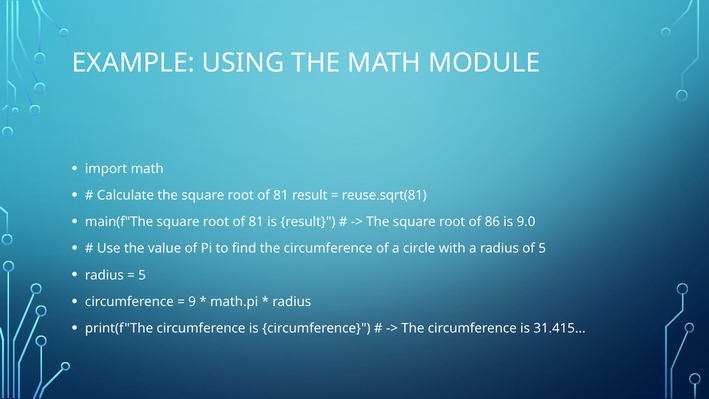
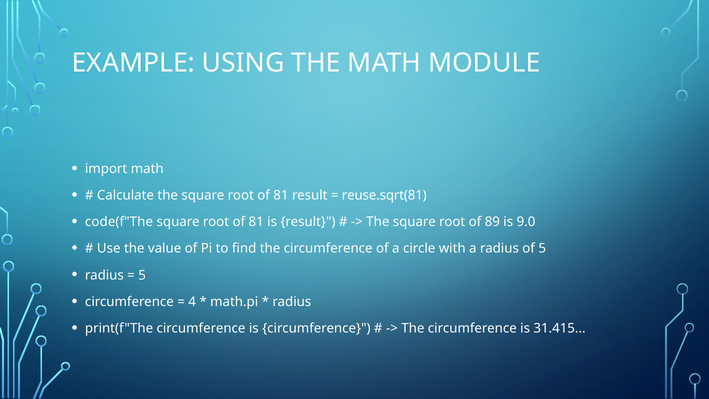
main(f"The: main(f"The -> code(f"The (119, 222)
86: 86 -> 89 (492, 222)
9: 9 -> 4 (192, 302)
